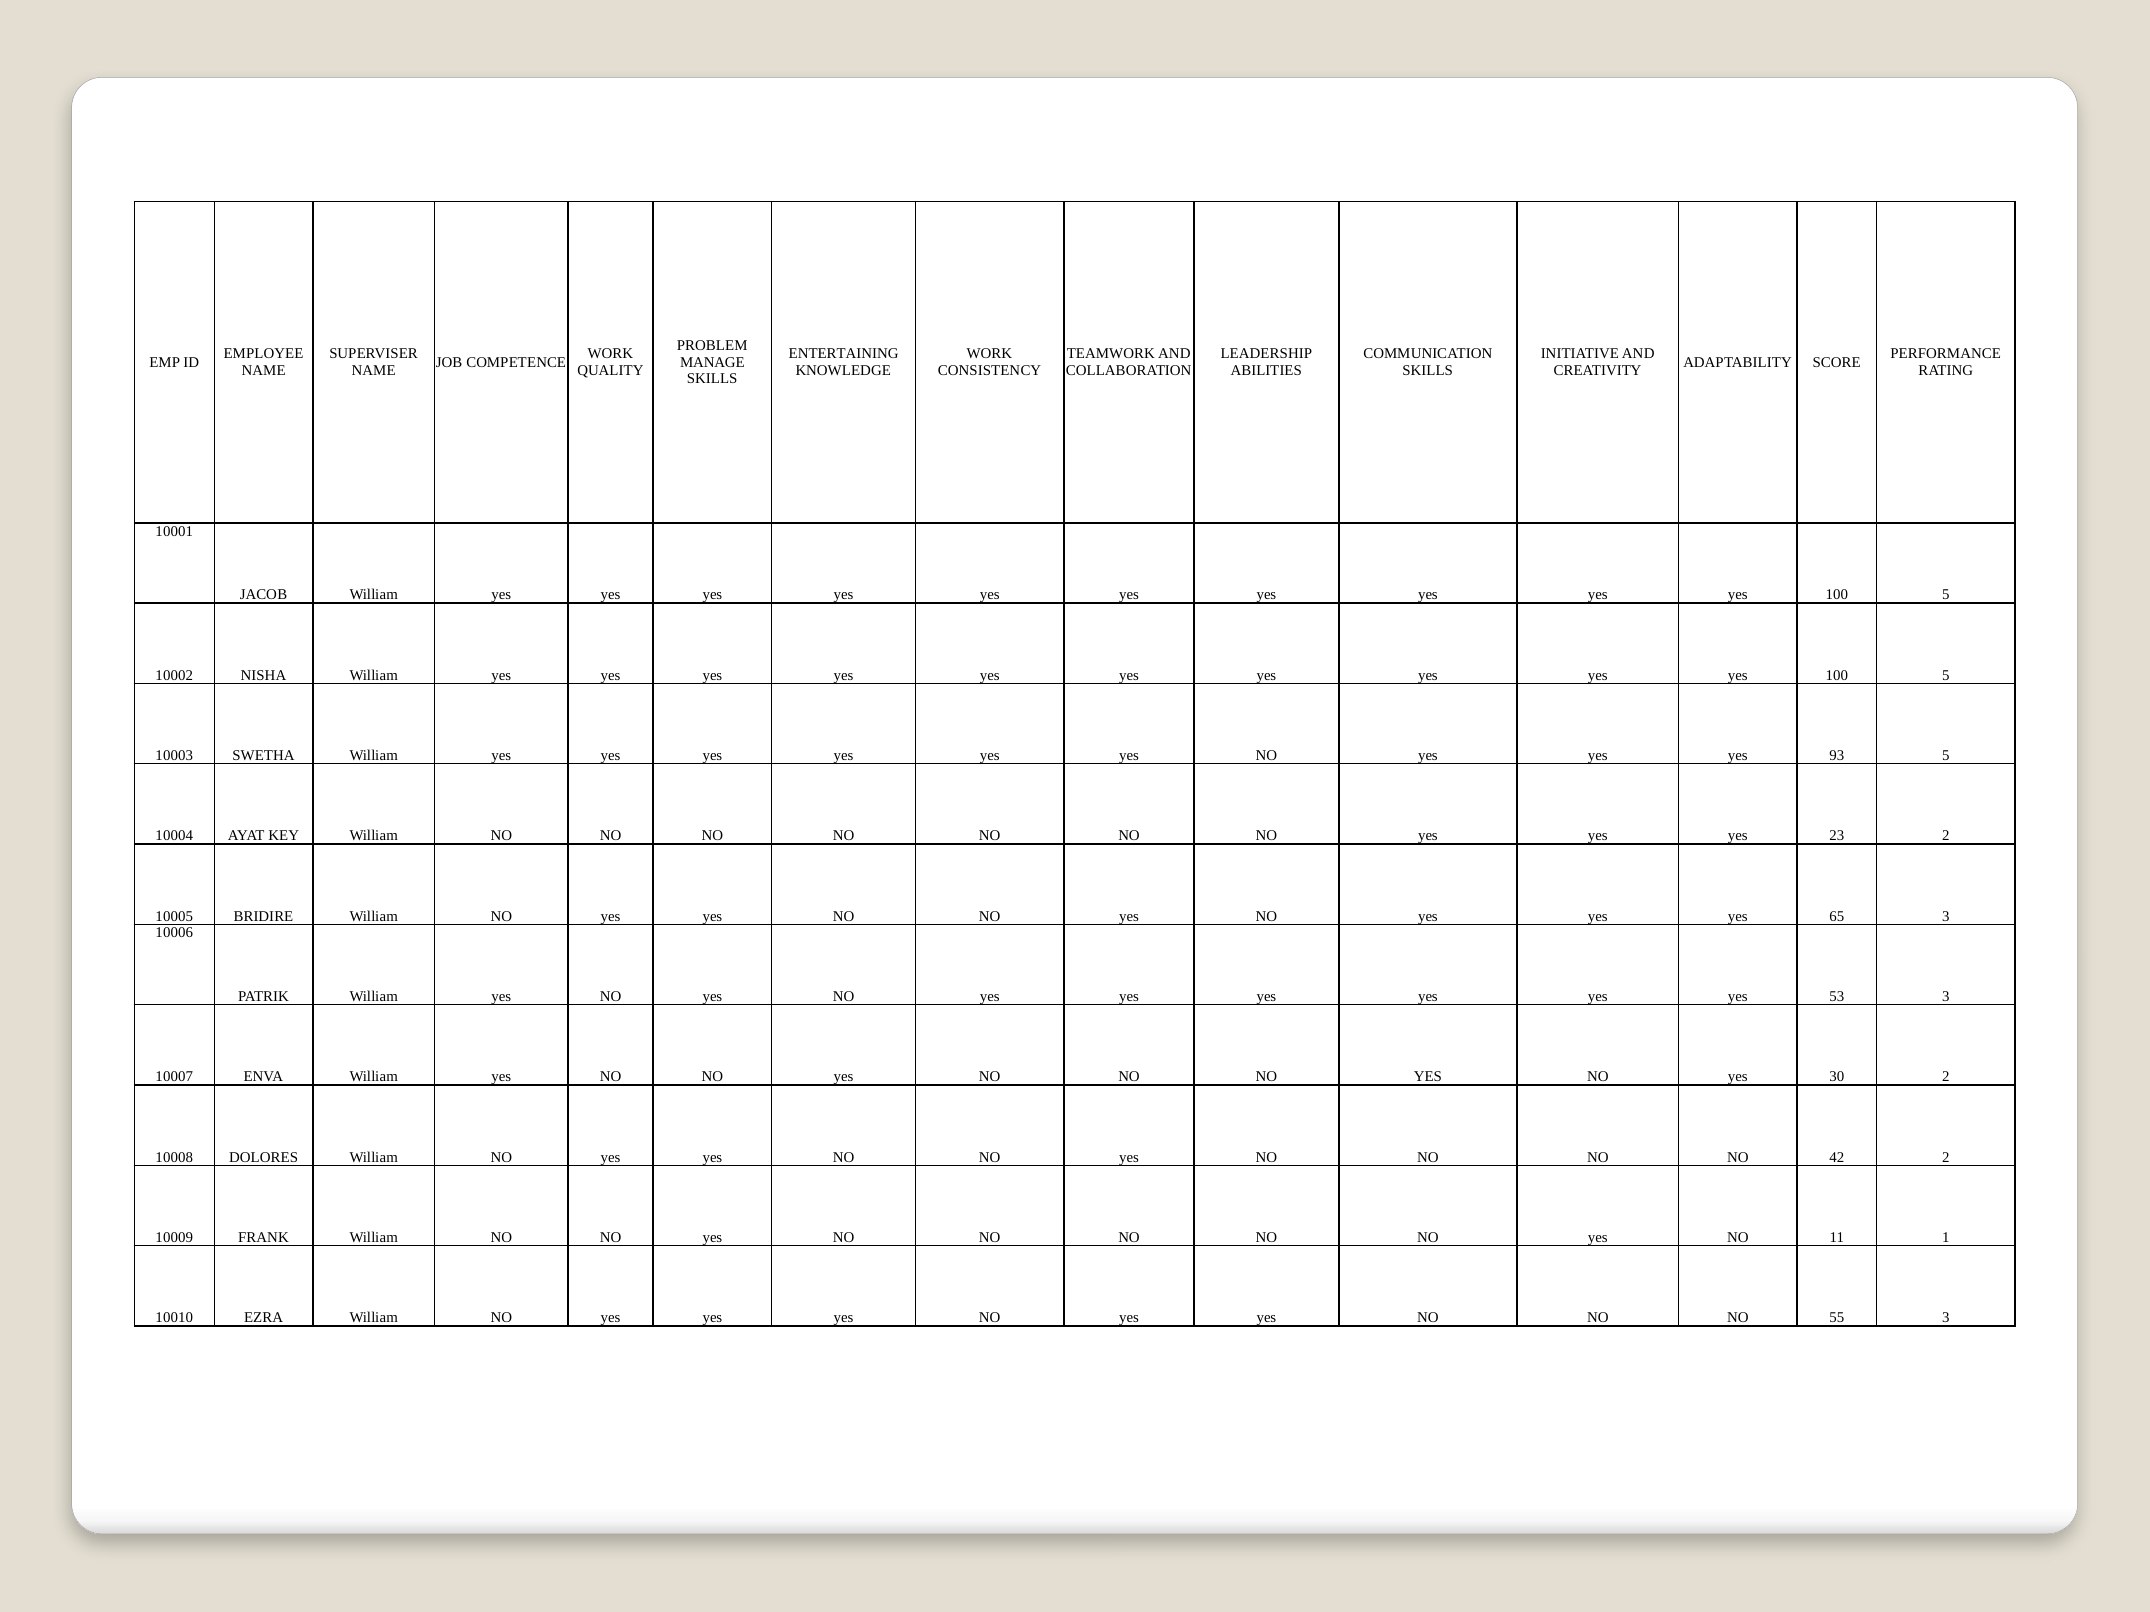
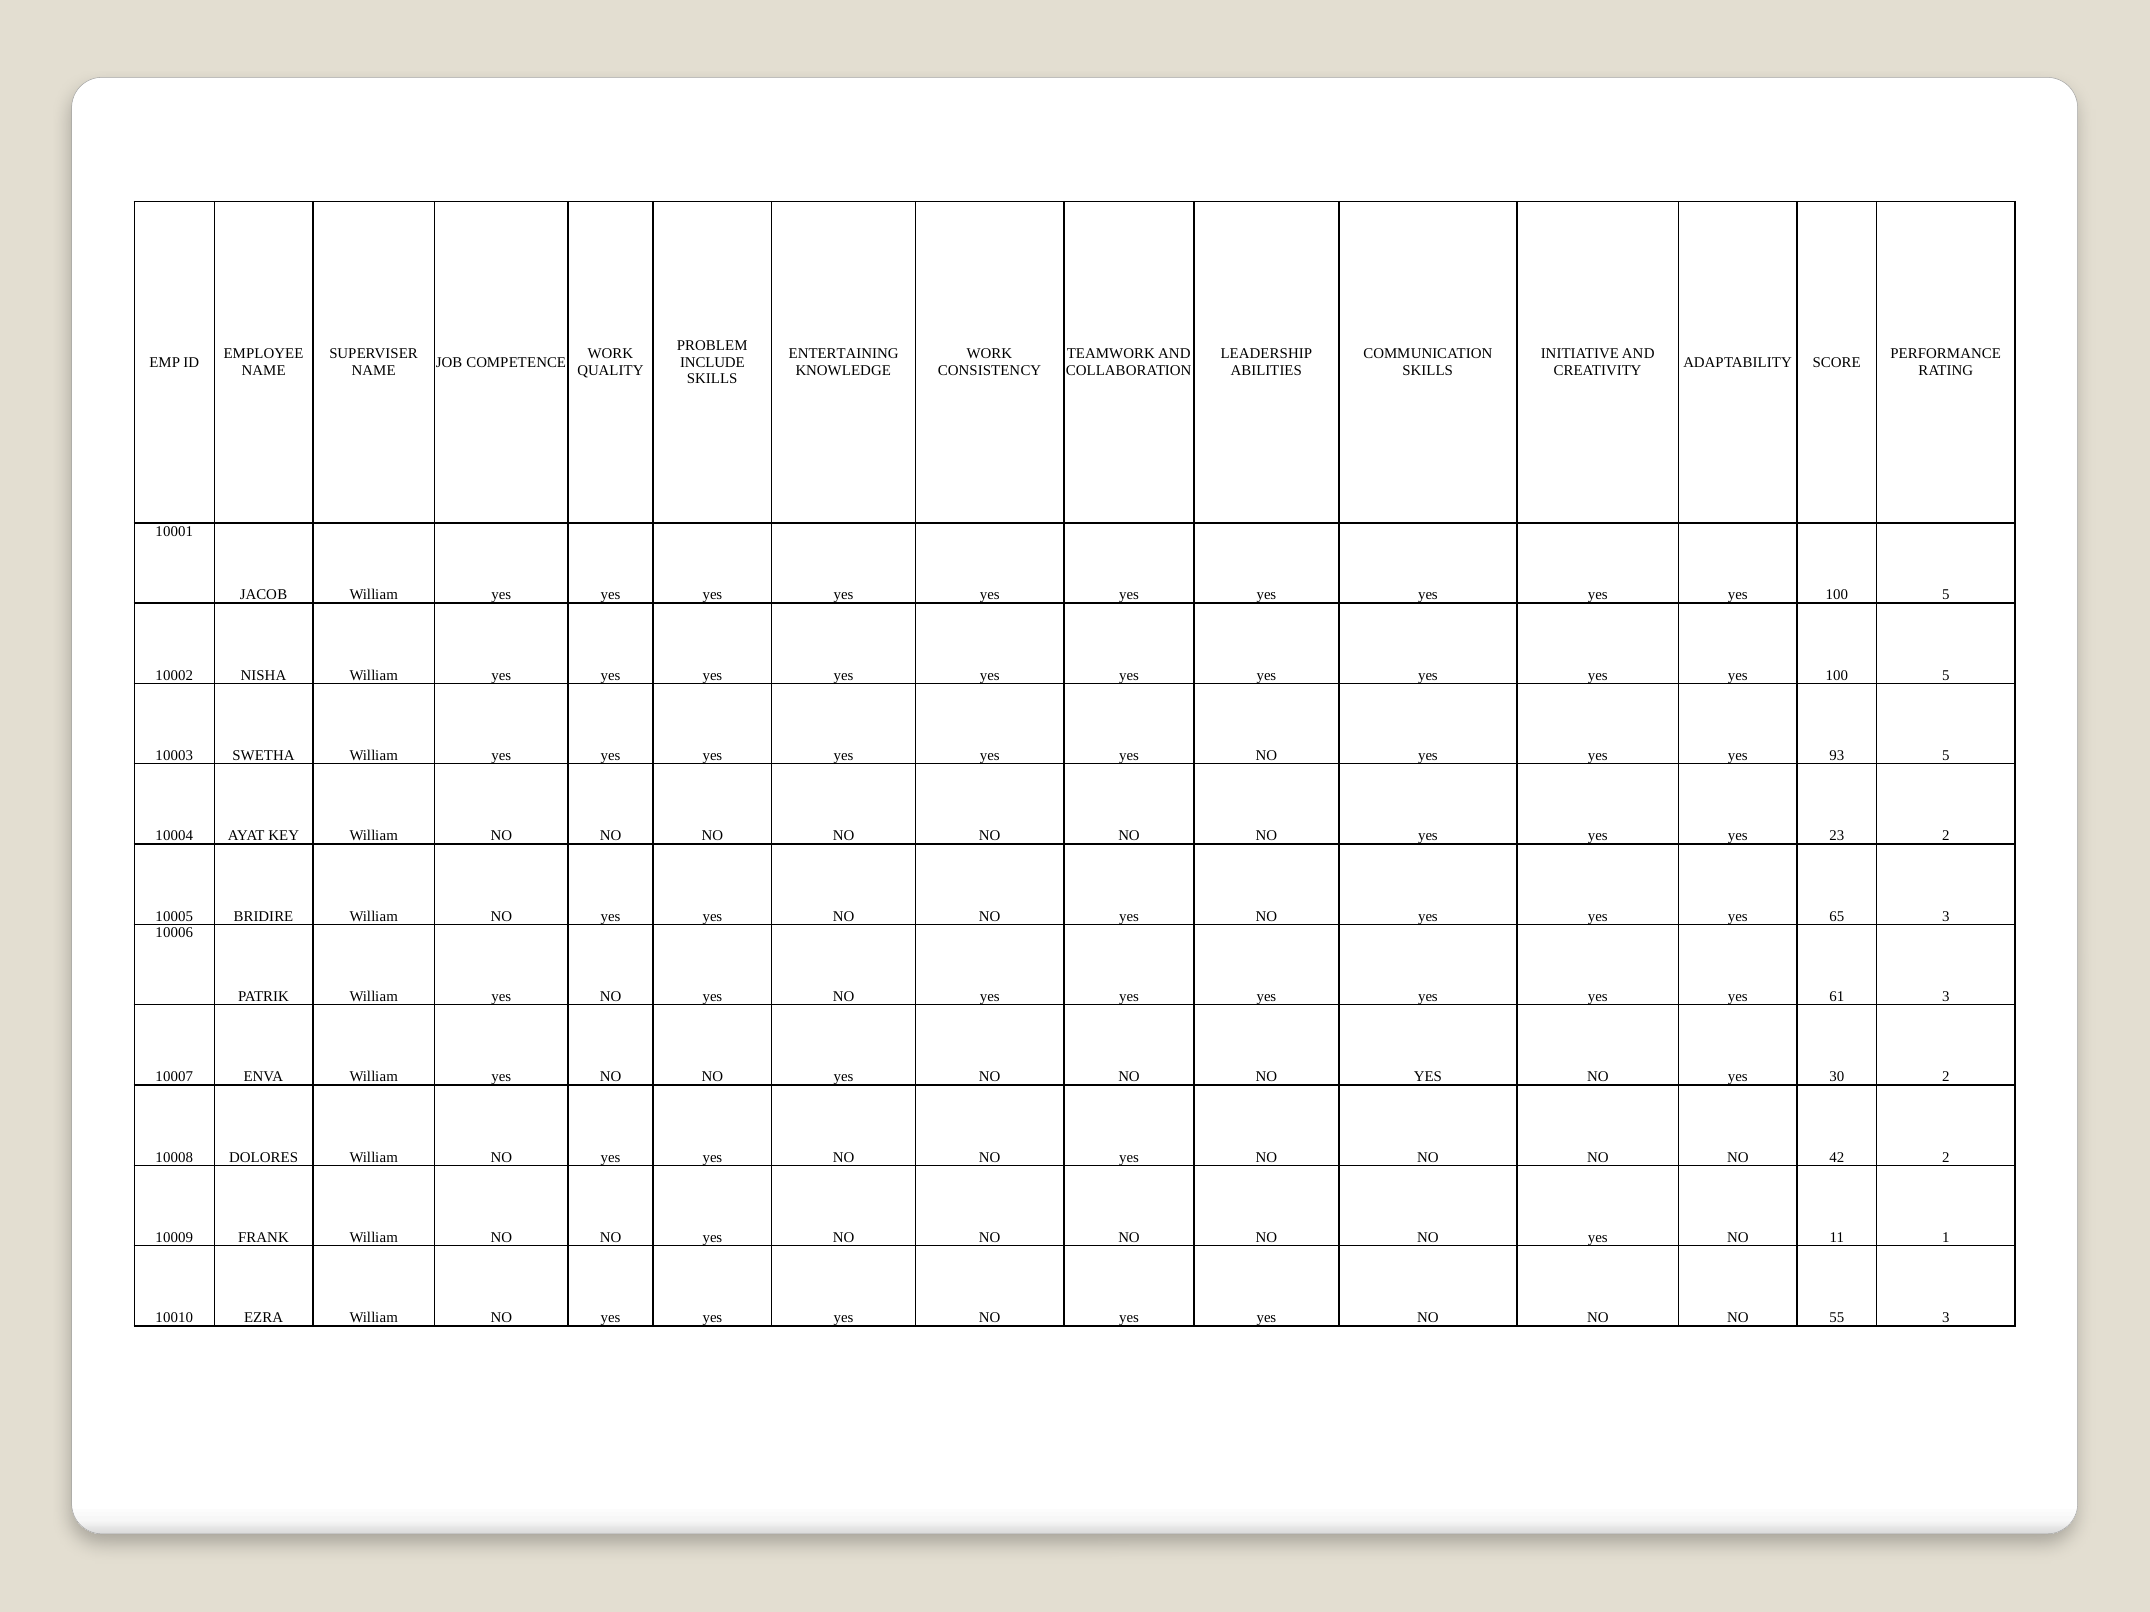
MANAGE: MANAGE -> INCLUDE (712, 362)
53: 53 -> 61 (1837, 997)
